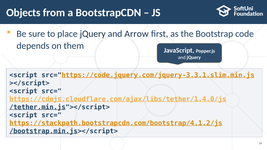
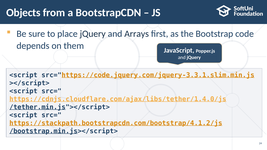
Arrow: Arrow -> Arrays (137, 34)
